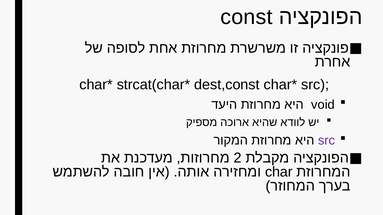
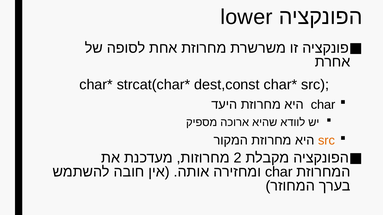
const: const -> lower (246, 17)
void: void -> char (323, 105)
src colour: purple -> orange (327, 141)
